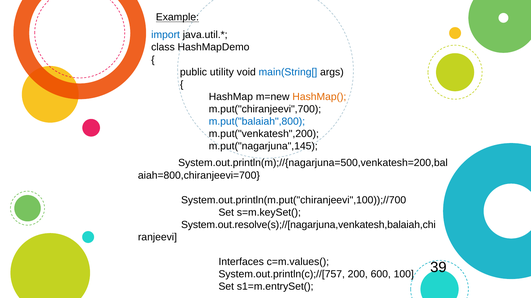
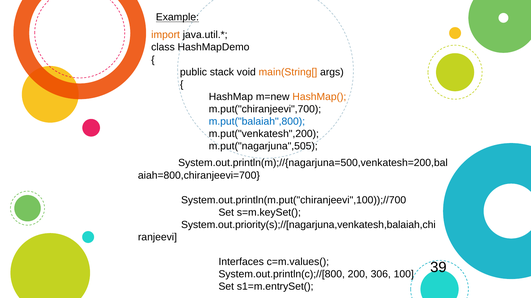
import colour: blue -> orange (166, 35)
utility: utility -> stack (222, 72)
main(String[ colour: blue -> orange (288, 72)
m.put("nagarjuna",145: m.put("nagarjuna",145 -> m.put("nagarjuna",505 (263, 147)
System.out.resolve(s);//[nagarjuna,venkatesh,balaiah,chi: System.out.resolve(s);//[nagarjuna,venkatesh,balaiah,chi -> System.out.priority(s);//[nagarjuna,venkatesh,balaiah,chi (308, 225)
System.out.println(c);//[757: System.out.println(c);//[757 -> System.out.println(c);//[800 (282, 275)
600: 600 -> 306 (381, 275)
